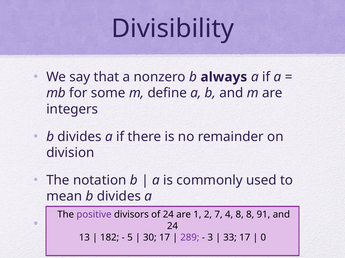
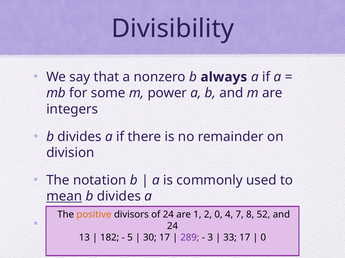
define: define -> power (167, 93)
mean underline: none -> present (64, 197)
positive colour: purple -> orange (94, 215)
2 7: 7 -> 0 (219, 215)
4 8: 8 -> 7 (240, 215)
91: 91 -> 52 (263, 215)
